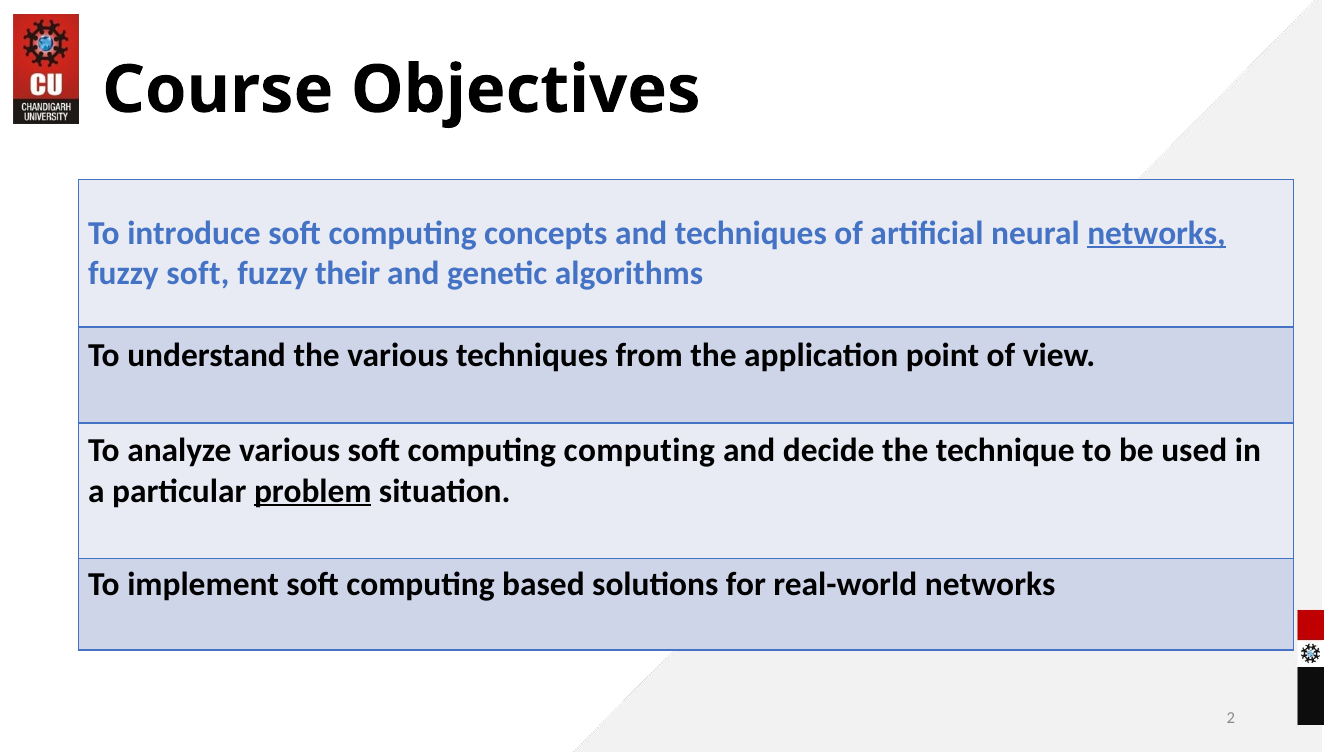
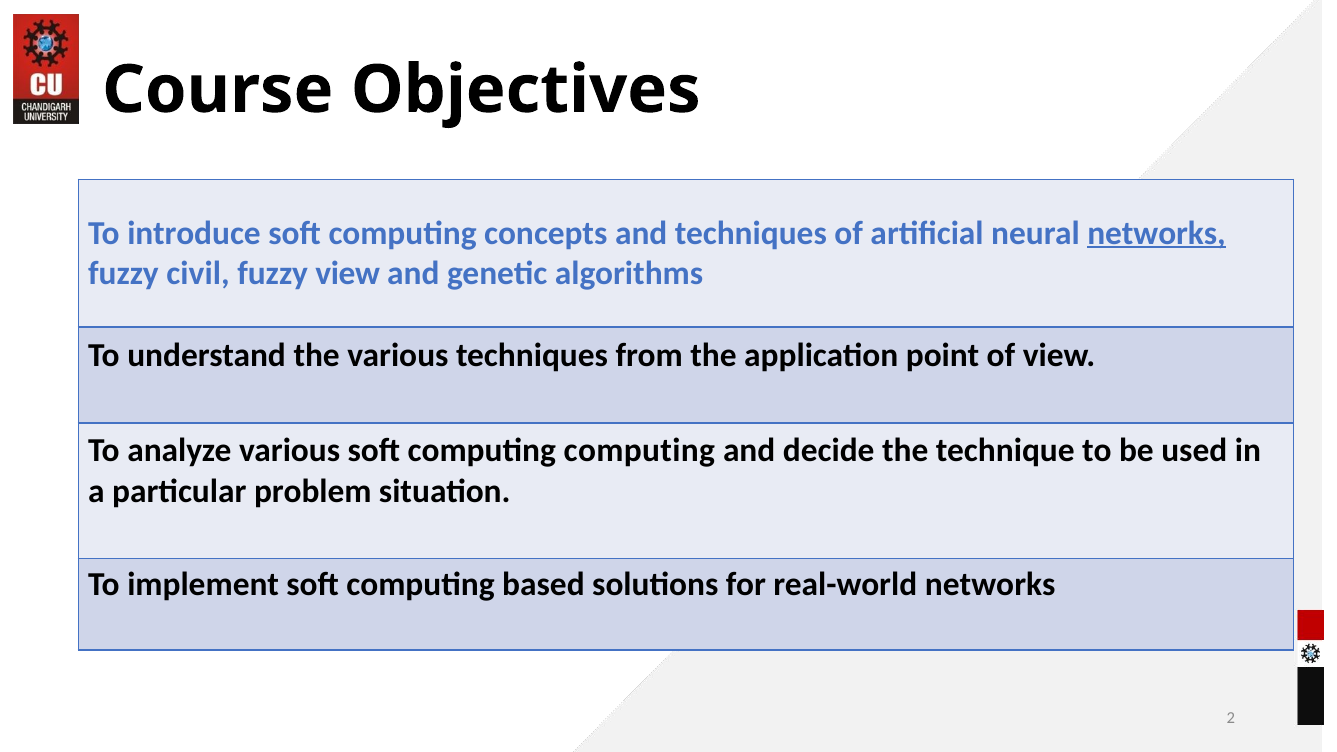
fuzzy soft: soft -> civil (198, 274)
fuzzy their: their -> view (348, 274)
problem underline: present -> none (313, 491)
